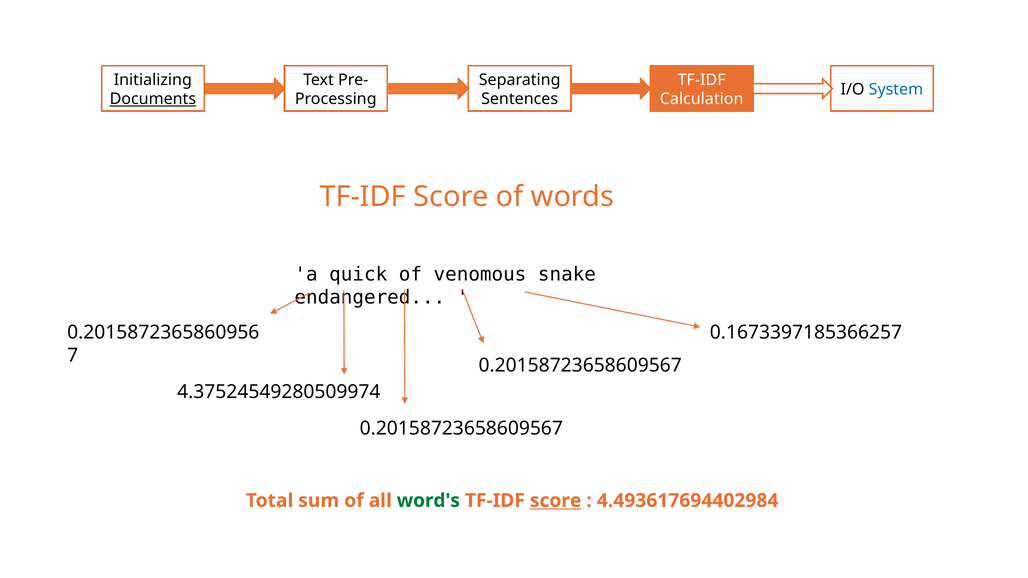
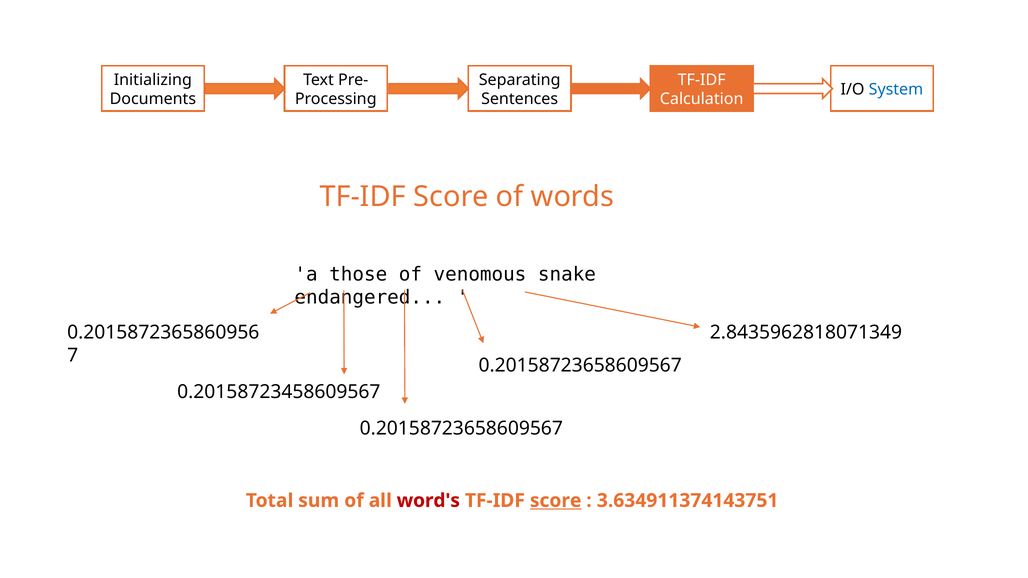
Documents underline: present -> none (153, 99)
quick: quick -> those (358, 274)
0.1673397185366257: 0.1673397185366257 -> 2.8435962818071349 (806, 332)
4.37524549280509974: 4.37524549280509974 -> 0.20158723458609567 (279, 392)
word's colour: green -> red (428, 501)
4.493617694402984: 4.493617694402984 -> 3.634911374143751 (688, 501)
